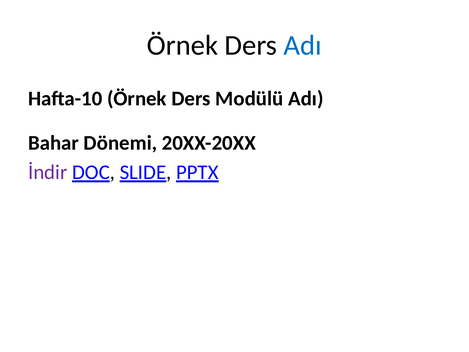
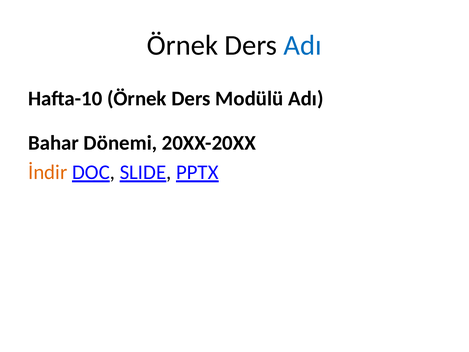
İndir colour: purple -> orange (48, 172)
